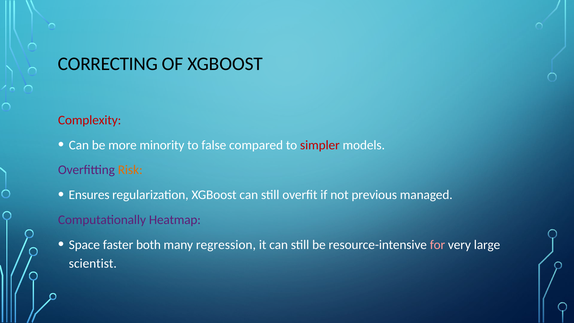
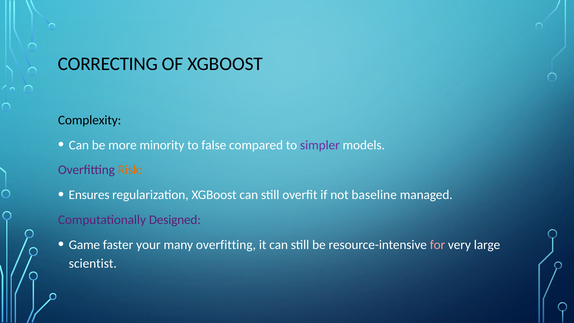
Complexity colour: red -> black (90, 120)
simpler colour: red -> purple (320, 145)
previous: previous -> baseline (374, 195)
Heatmap: Heatmap -> Designed (175, 220)
Space: Space -> Game (84, 245)
both: both -> your (148, 245)
many regression: regression -> overfitting (226, 245)
